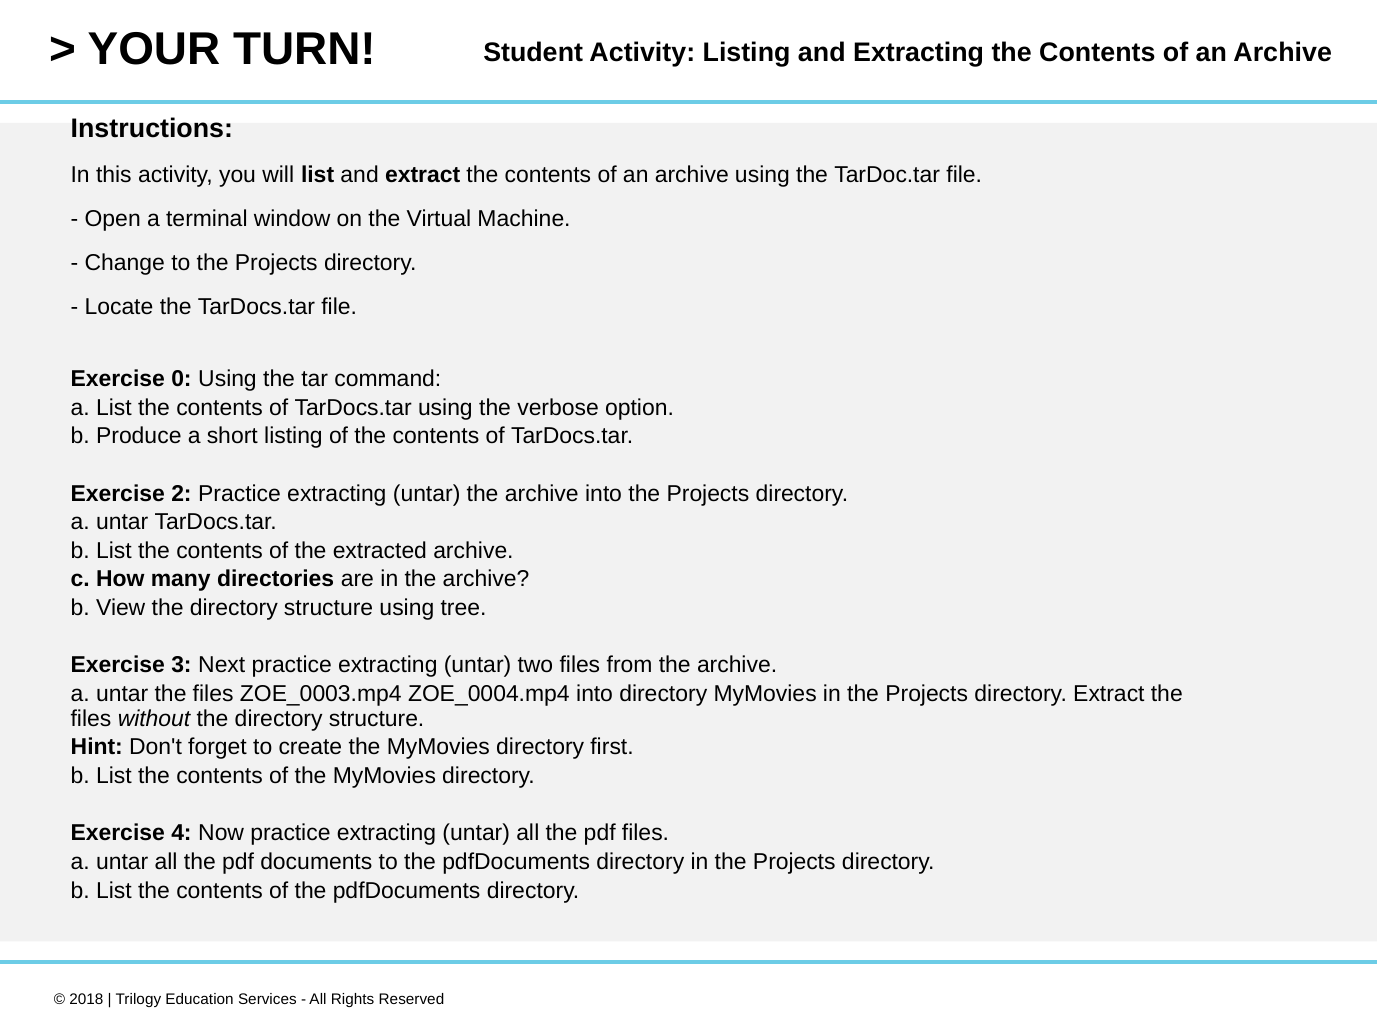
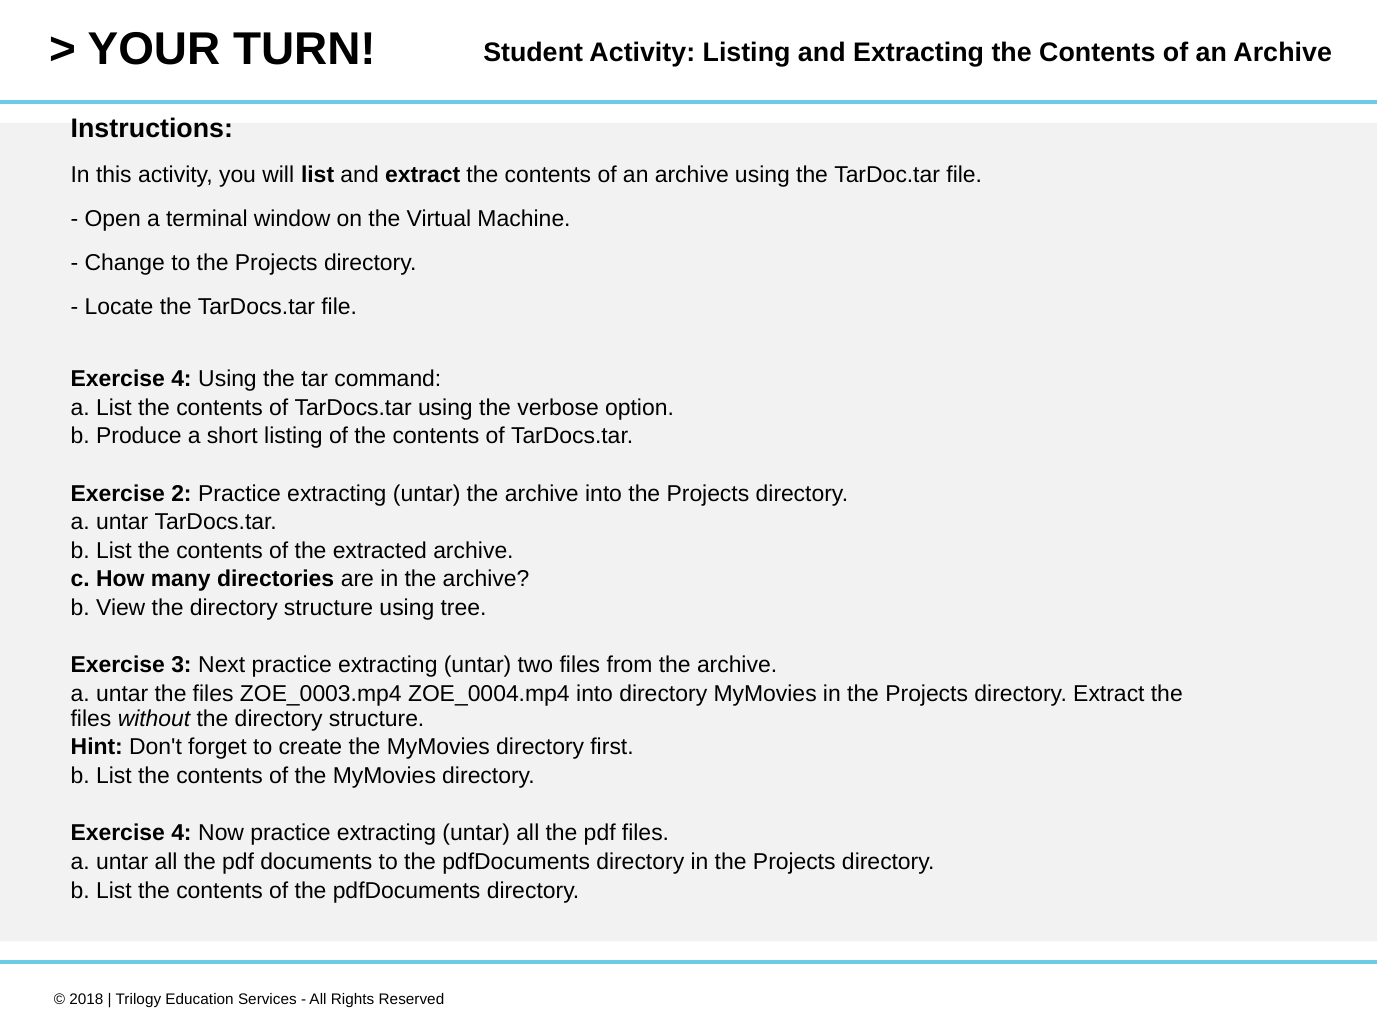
0: 0 -> 4 (181, 379)
